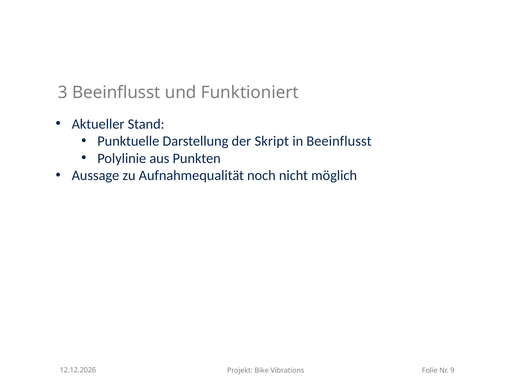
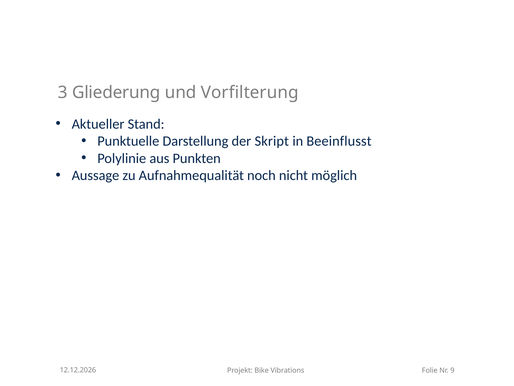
3 Beeinflusst: Beeinflusst -> Gliederung (116, 92)
Funktioniert: Funktioniert -> Vorfilterung (250, 92)
